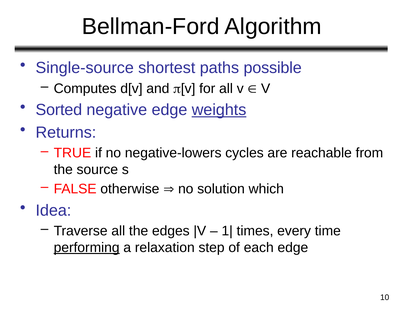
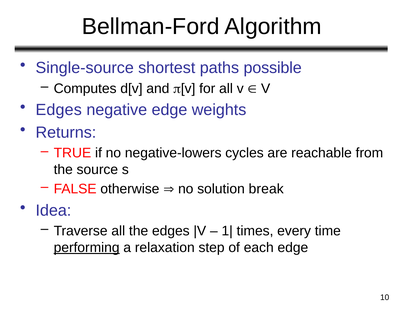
Sorted: Sorted -> Edges (59, 110)
weights underline: present -> none (219, 110)
which: which -> break (266, 189)
